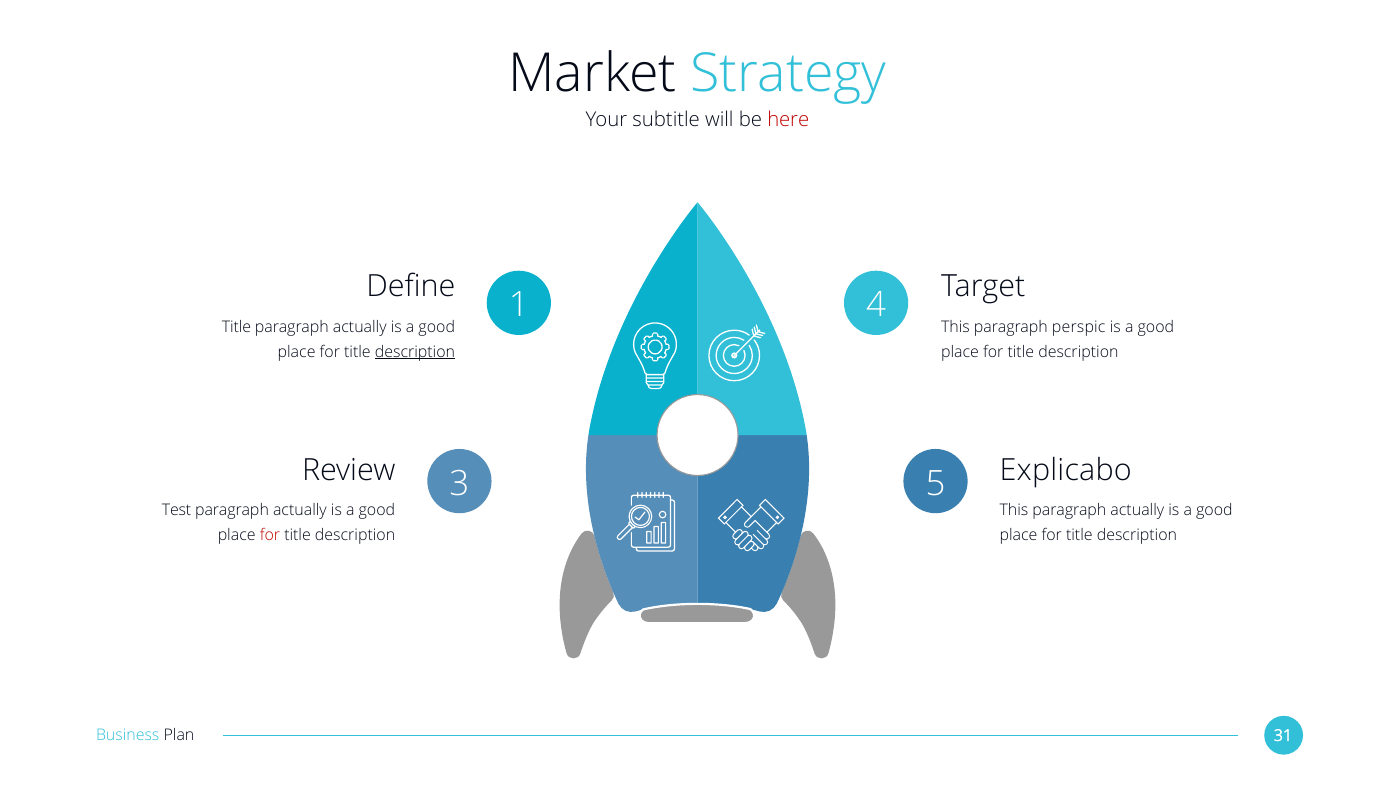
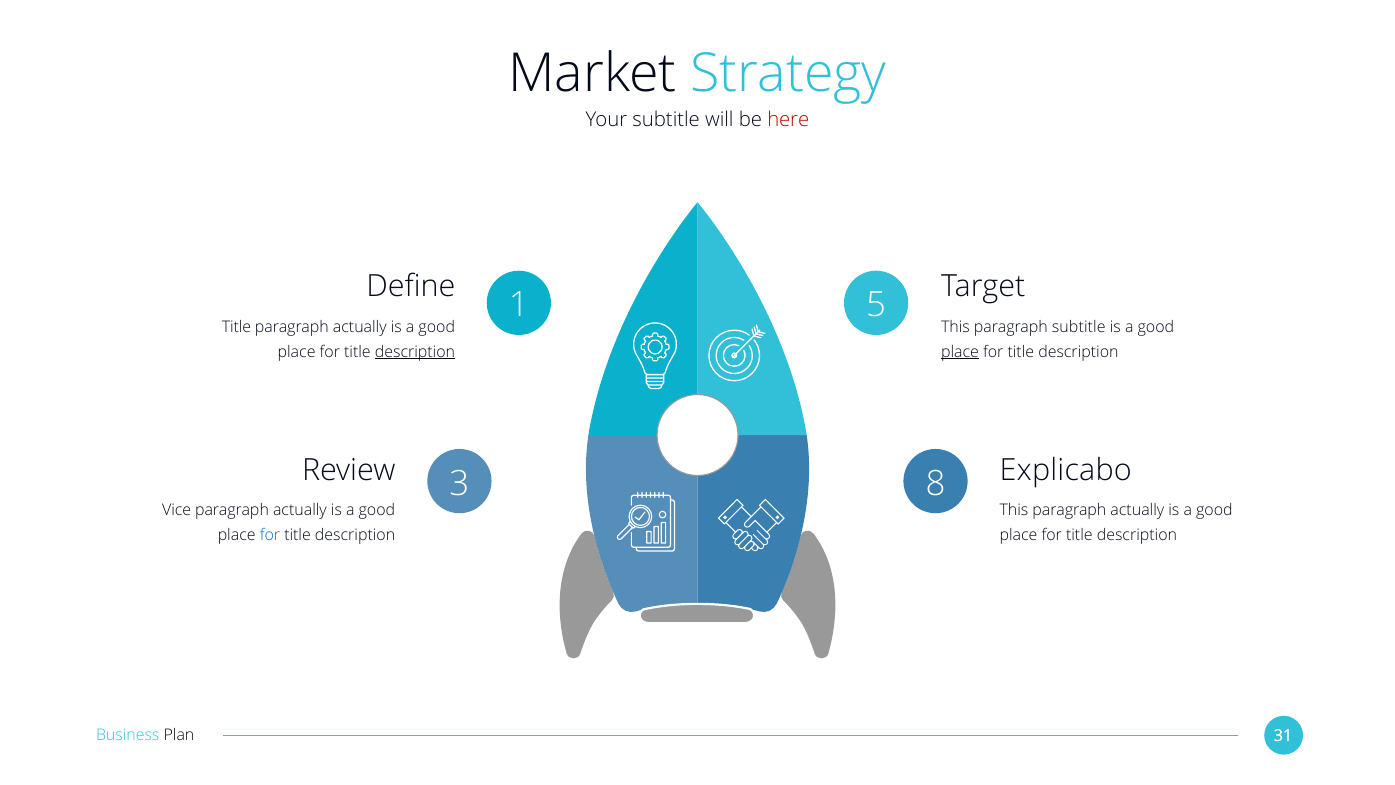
4: 4 -> 5 (876, 305)
paragraph perspic: perspic -> subtitle (1079, 327)
place underline: none -> present (960, 352)
5: 5 -> 8 (936, 483)
Test: Test -> Vice (177, 510)
for colour: red -> blue (270, 535)
